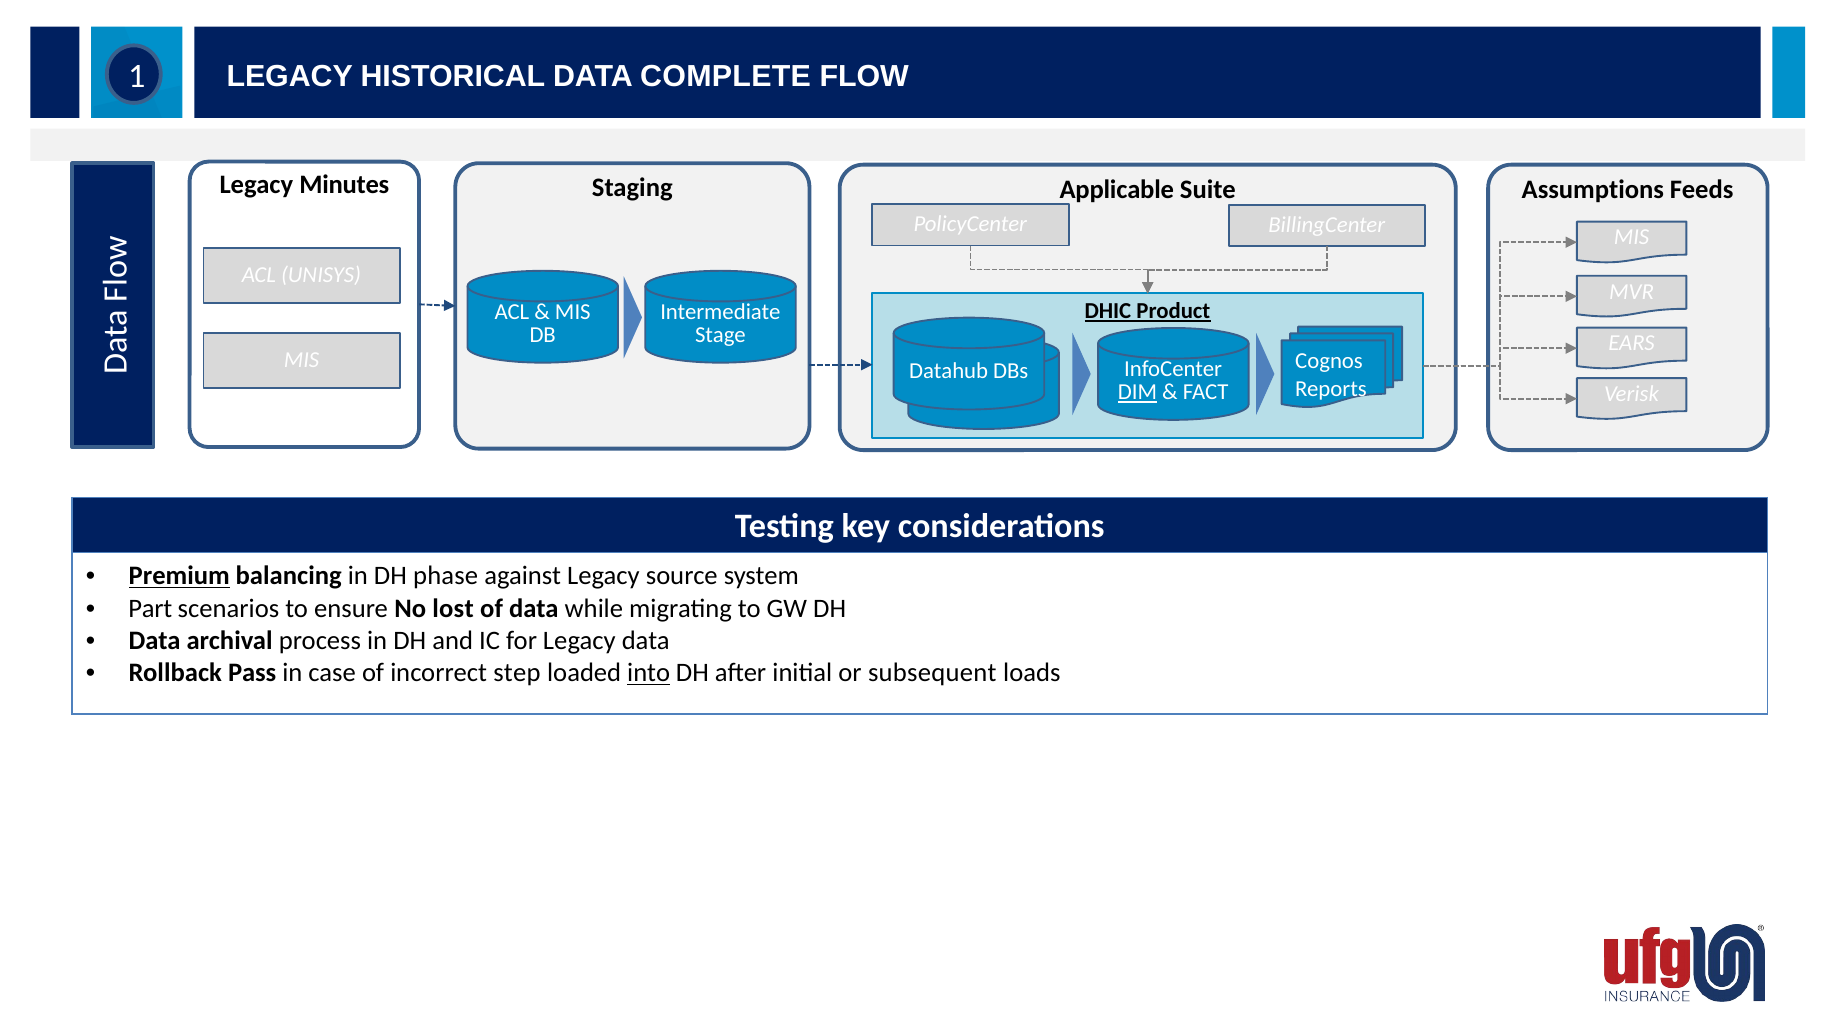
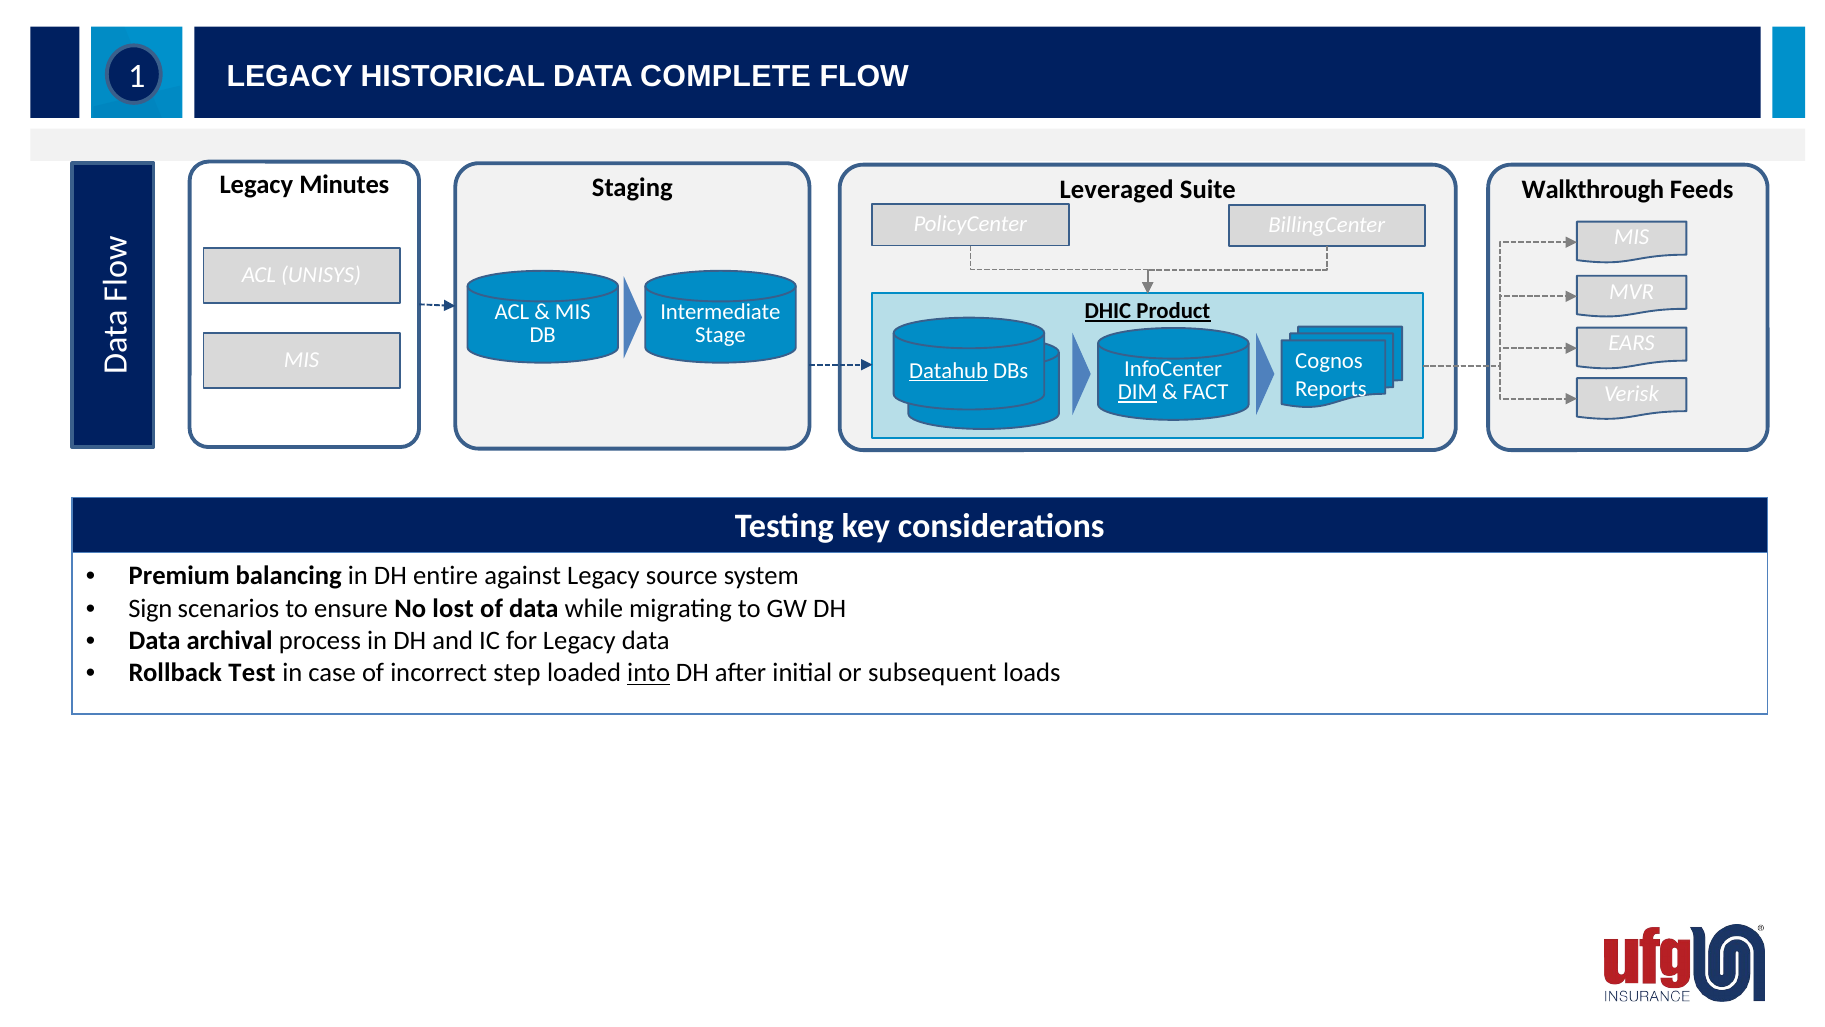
Applicable: Applicable -> Leveraged (1117, 189)
Assumptions: Assumptions -> Walkthrough (1593, 189)
Datahub underline: none -> present (949, 370)
Premium underline: present -> none (179, 576)
phase: phase -> entire (446, 576)
Part: Part -> Sign (150, 608)
Pass: Pass -> Test (252, 673)
